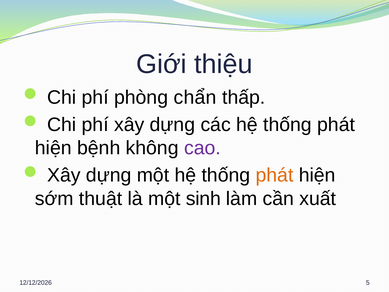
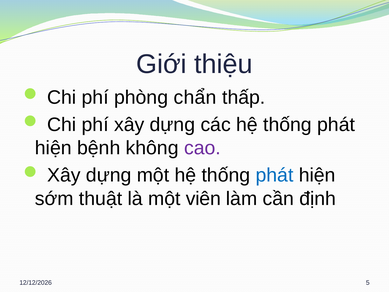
phát colour: orange -> blue (275, 175)
sinh: sinh -> viên (203, 198)
xuất: xuất -> định (318, 198)
